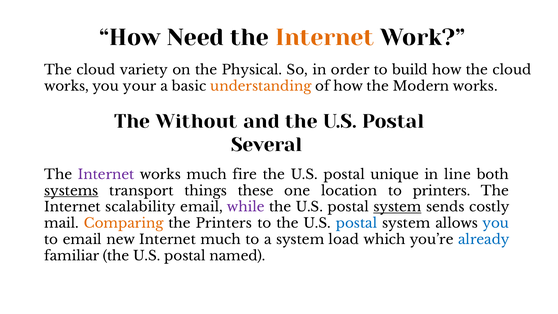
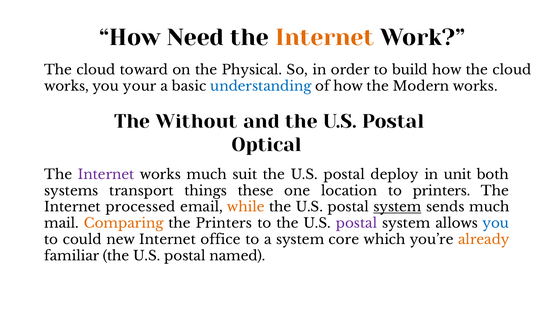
variety: variety -> toward (144, 70)
understanding colour: orange -> blue (261, 86)
Several: Several -> Optical (266, 145)
fire: fire -> suit (245, 175)
unique: unique -> deploy (395, 175)
line: line -> unit (458, 175)
systems underline: present -> none (71, 191)
scalability: scalability -> processed (140, 207)
while colour: purple -> orange (246, 207)
sends costly: costly -> much (489, 207)
postal colour: blue -> purple (357, 223)
to email: email -> could (82, 240)
Internet much: much -> office (221, 240)
load: load -> core (344, 240)
already colour: blue -> orange (484, 240)
